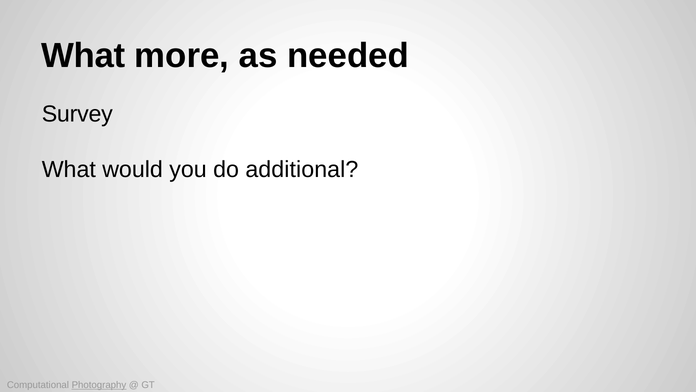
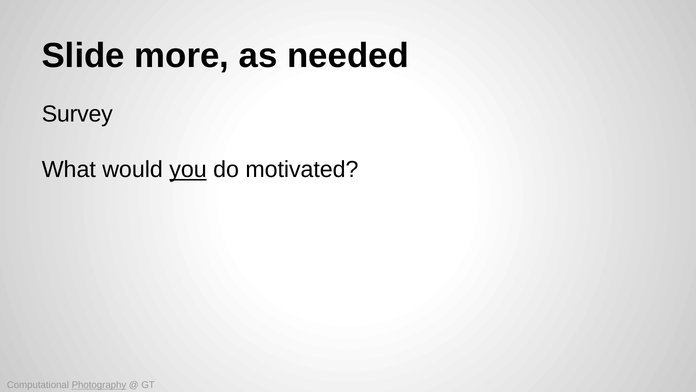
What: What -> Slide (83, 56)
you underline: none -> present (188, 170)
additional: additional -> motivated (302, 170)
